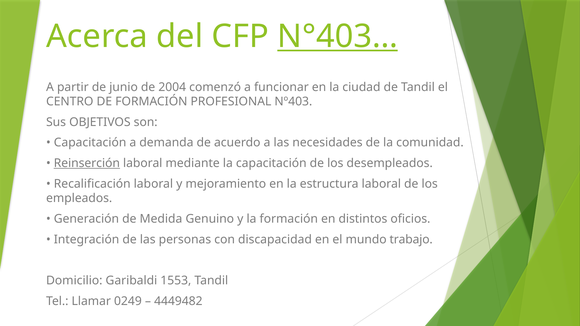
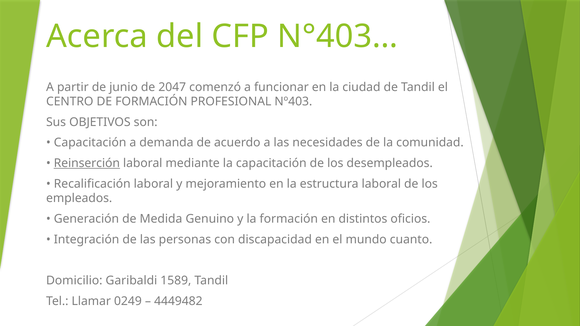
N°403… underline: present -> none (338, 37)
2004: 2004 -> 2047 (172, 87)
trabajo: trabajo -> cuanto (411, 240)
1553: 1553 -> 1589 (176, 281)
